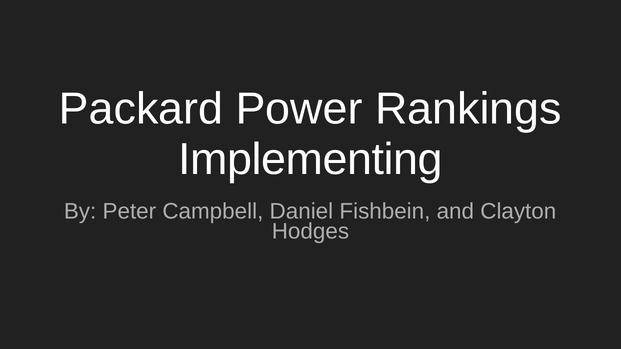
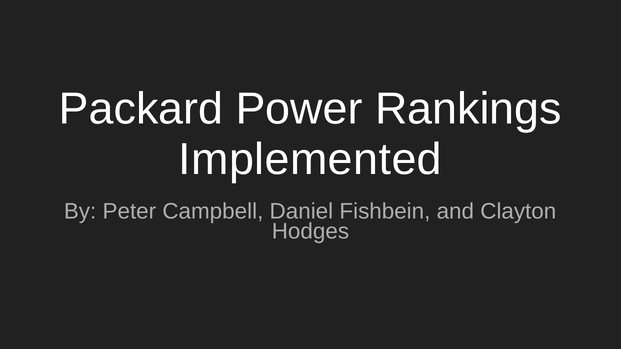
Implementing: Implementing -> Implemented (310, 159)
